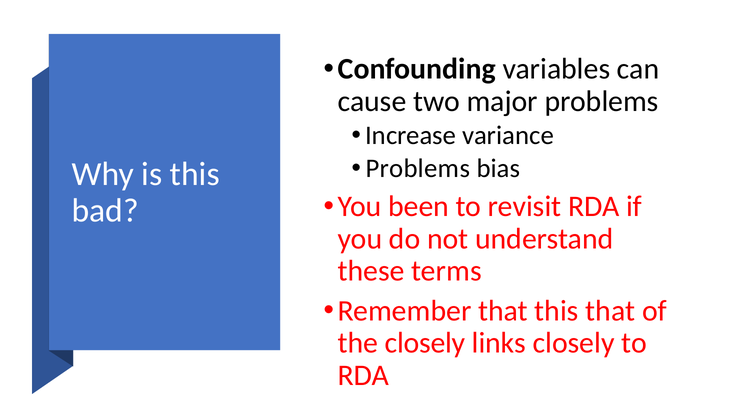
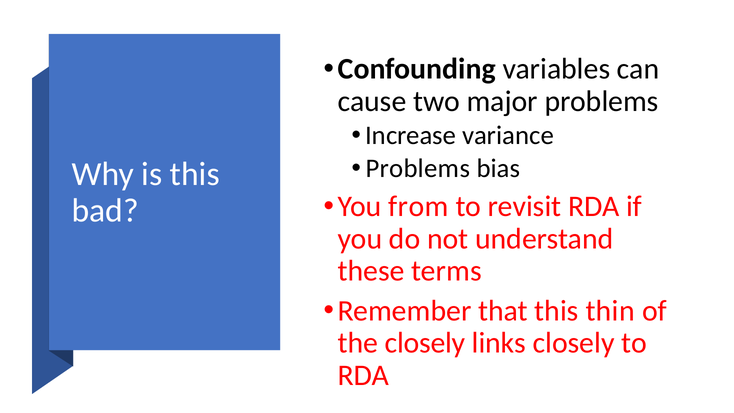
been: been -> from (418, 206)
this that: that -> thin (610, 311)
